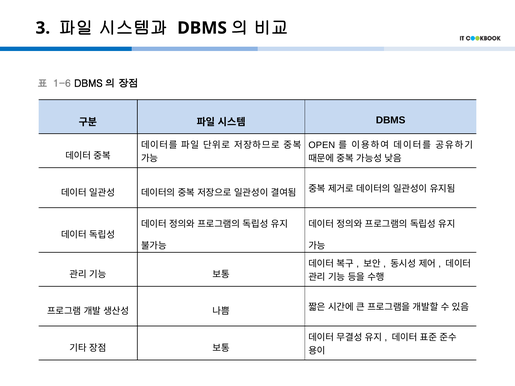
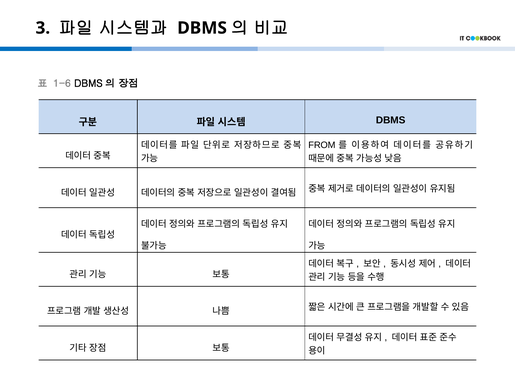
OPEN: OPEN -> FROM (322, 145)
